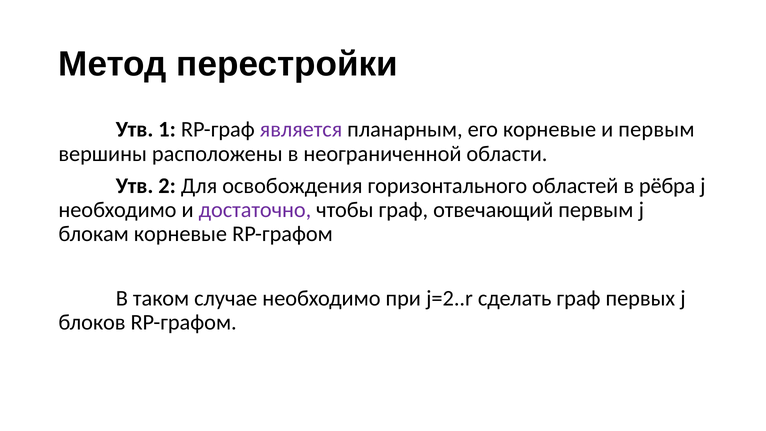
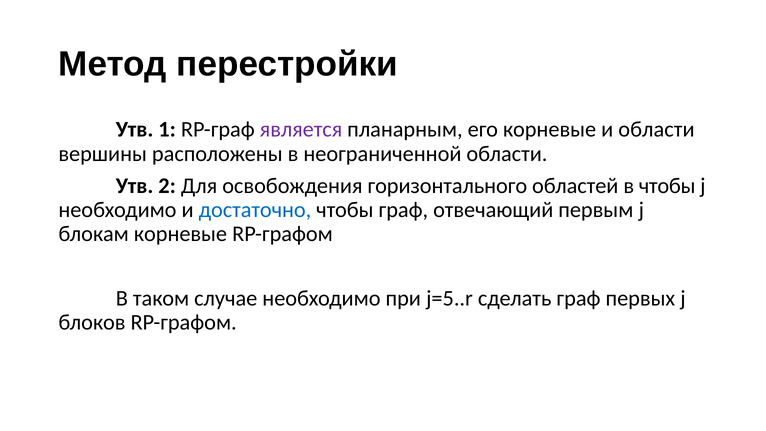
и первым: первым -> области (656, 130)
в рёбра: рёбра -> чтобы (667, 186)
достаточно colour: purple -> blue (255, 210)
j=2..r: j=2..r -> j=5..r (450, 298)
